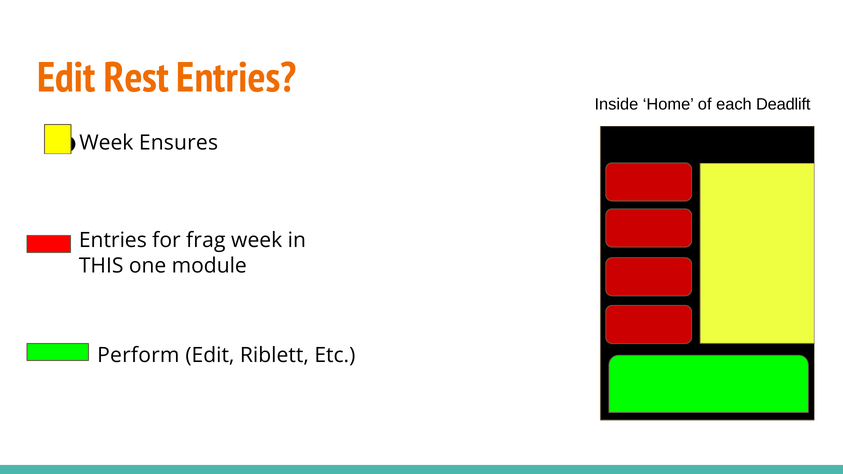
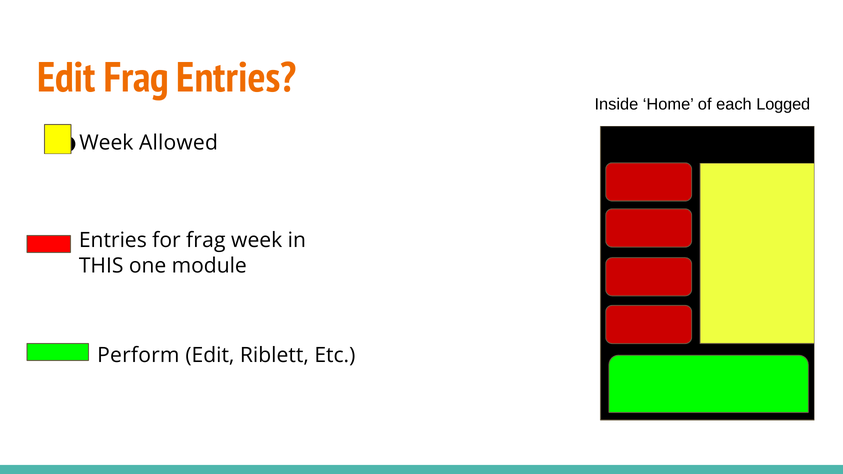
Edit Rest: Rest -> Frag (136, 78)
Deadlift: Deadlift -> Logged (783, 104)
Ensures: Ensures -> Allowed (178, 143)
